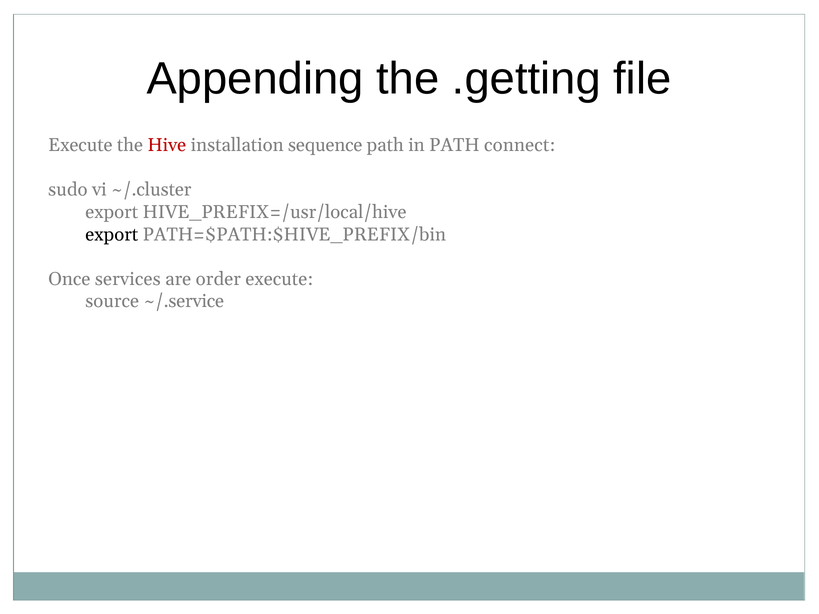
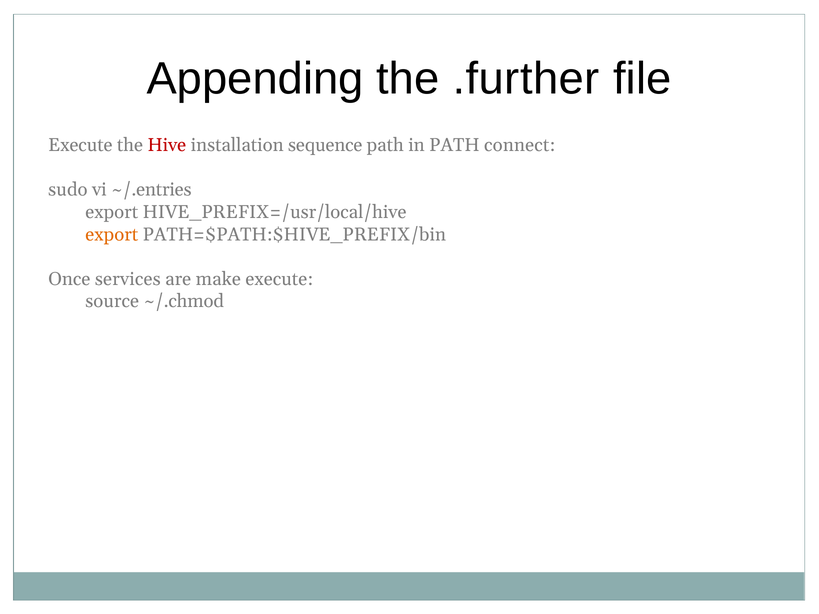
.getting: .getting -> .further (526, 79)
~/.cluster: ~/.cluster -> ~/.entries (151, 190)
export colour: black -> orange (112, 234)
order: order -> make (218, 279)
~/.service: ~/.service -> ~/.chmod (184, 301)
